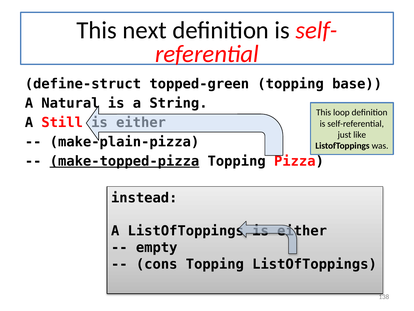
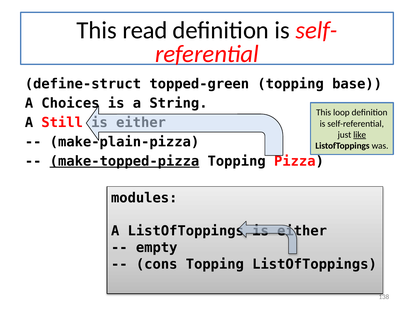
next: next -> read (145, 30)
Natural: Natural -> Choices (70, 103)
like underline: none -> present (360, 134)
instead: instead -> modules (144, 198)
